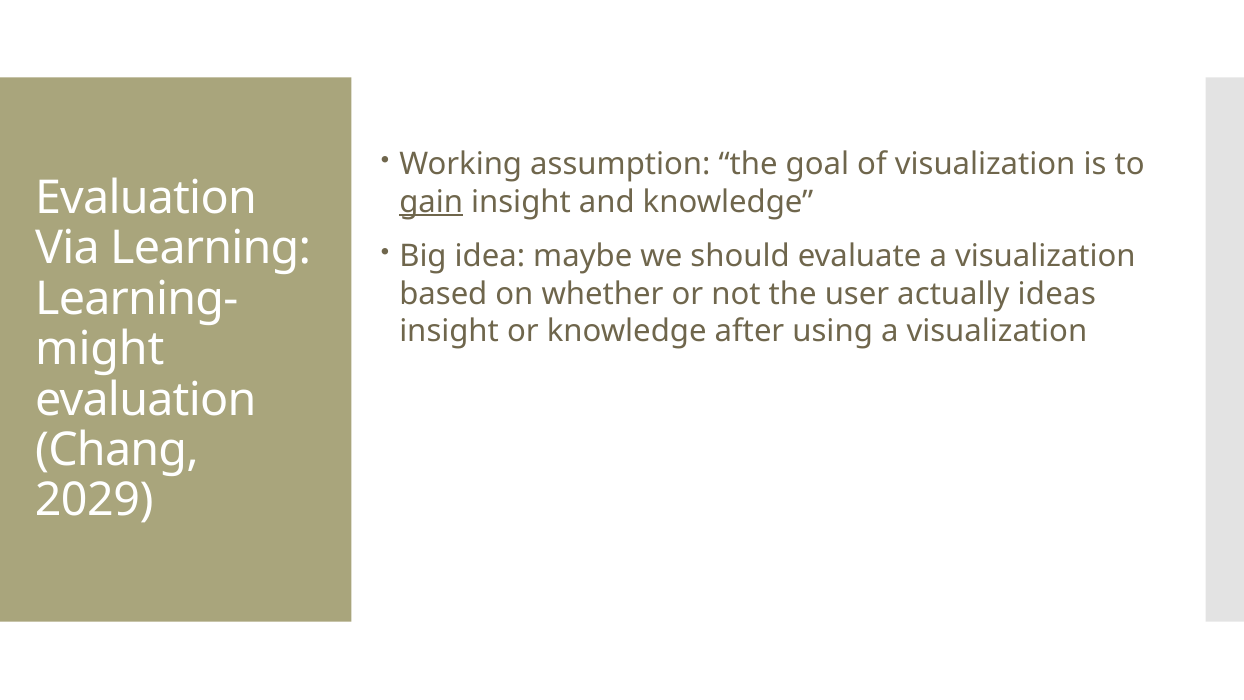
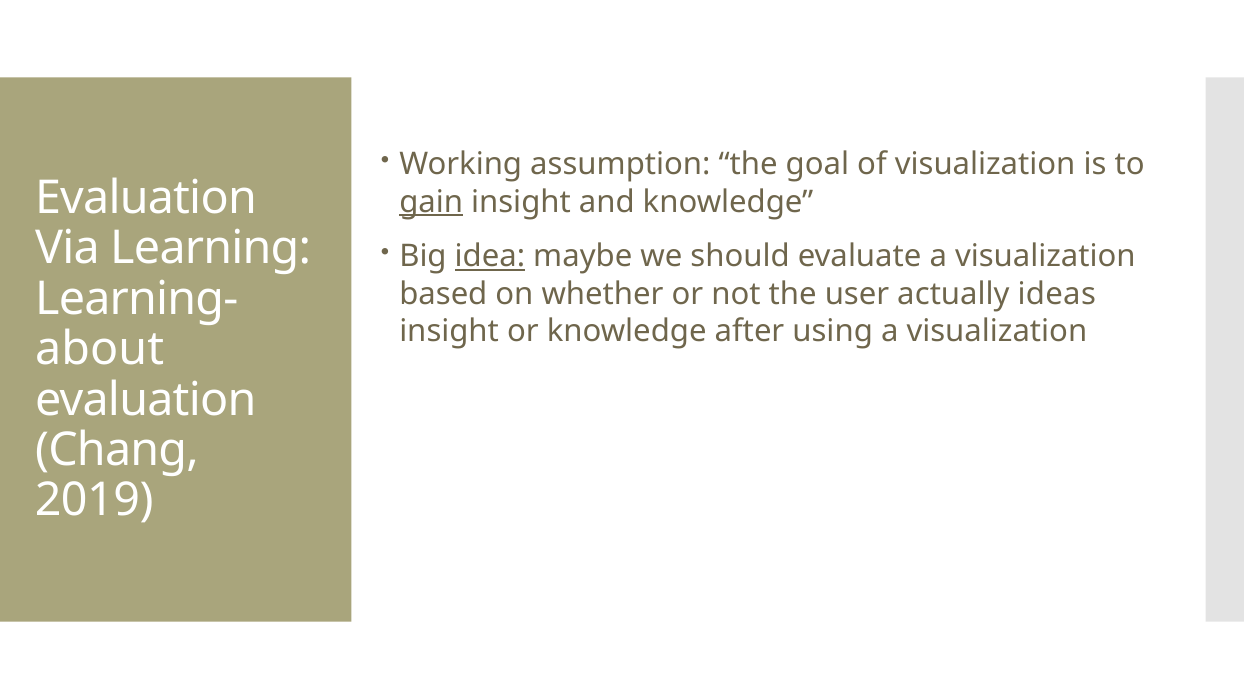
idea underline: none -> present (490, 256)
might: might -> about (100, 349)
2029: 2029 -> 2019 (94, 500)
